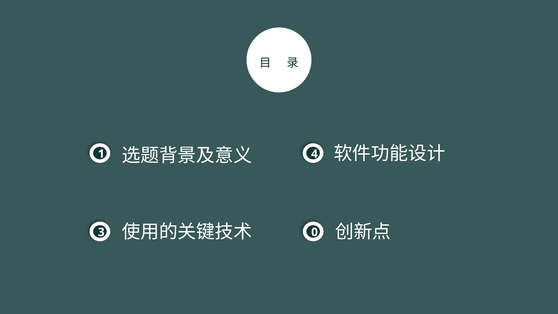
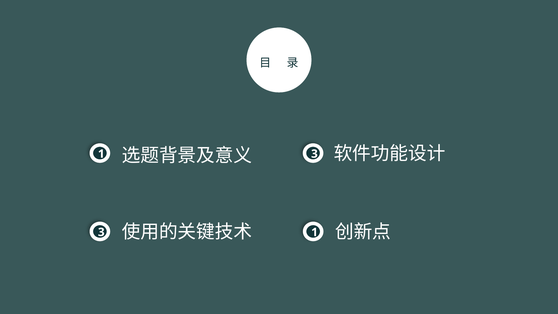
4: 4 -> 3 (314, 154)
0: 0 -> 1 (315, 232)
